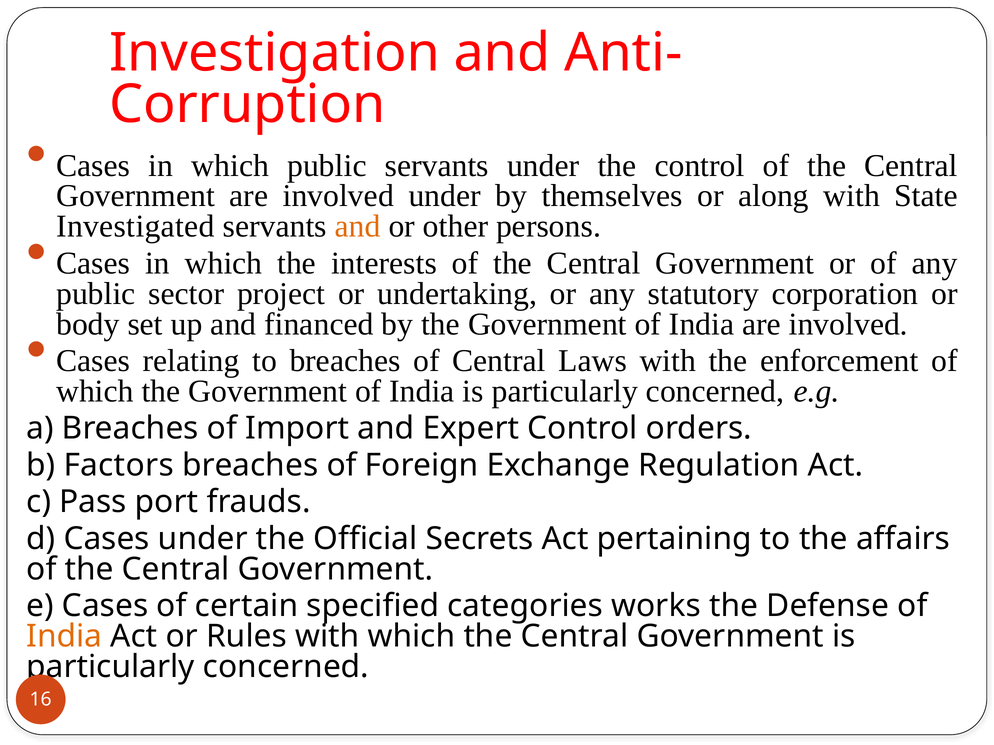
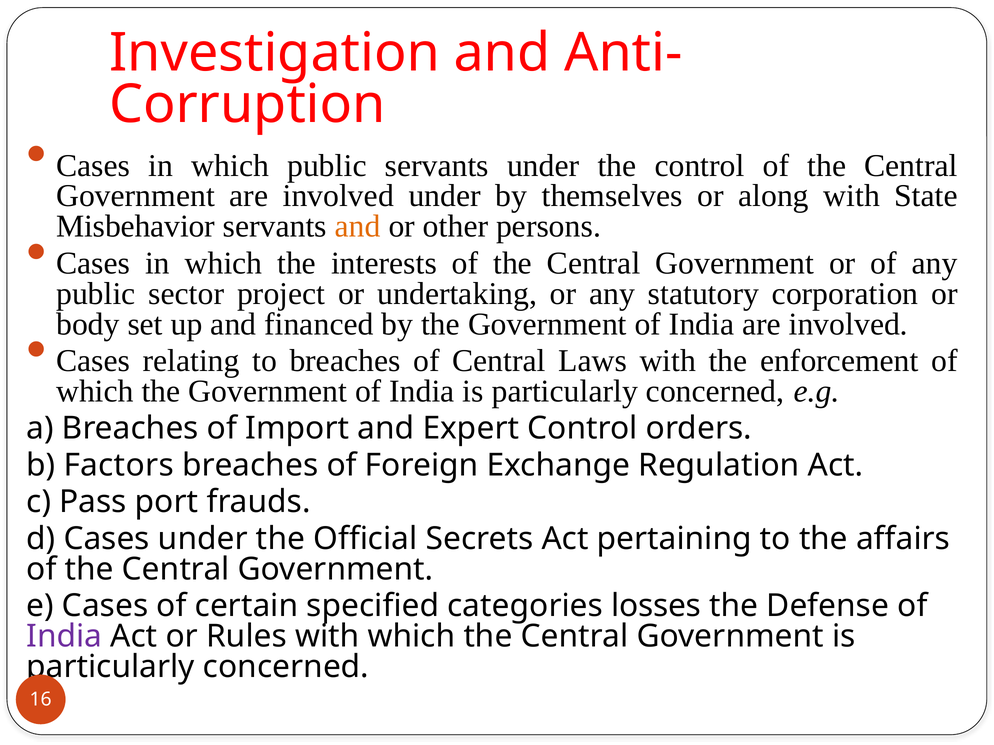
Investigated: Investigated -> Misbehavior (136, 227)
works: works -> losses (656, 606)
India colour: orange -> purple (64, 637)
